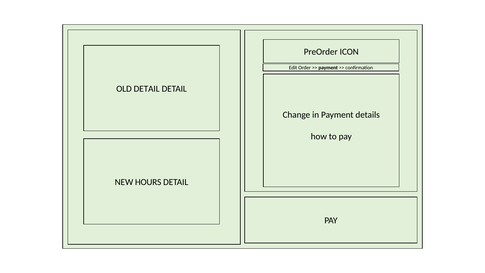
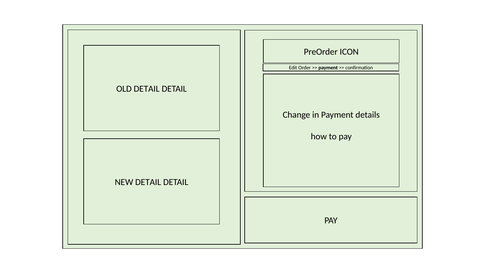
NEW HOURS: HOURS -> DETAIL (148, 182)
